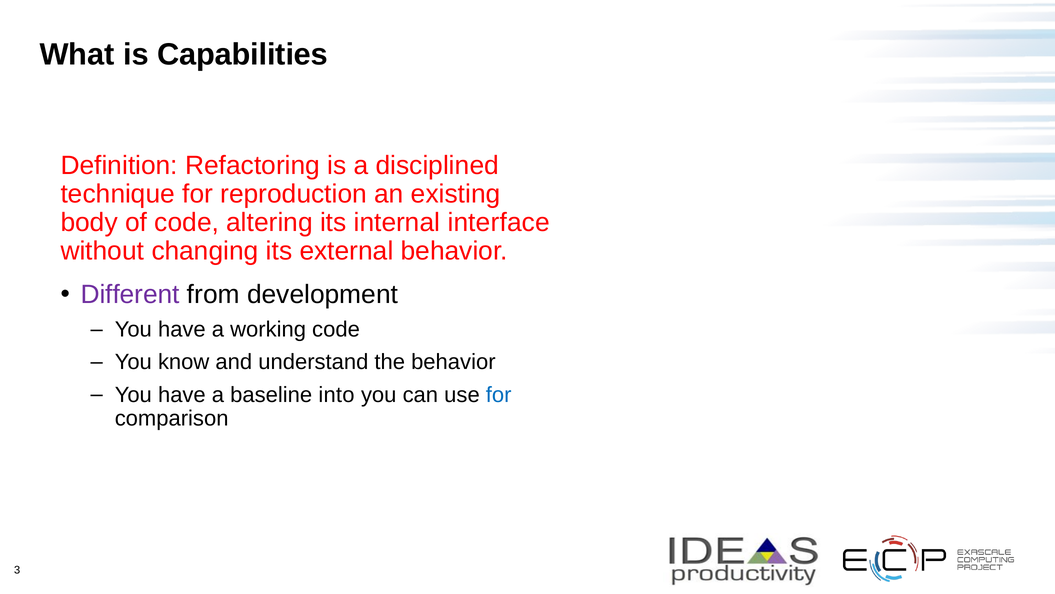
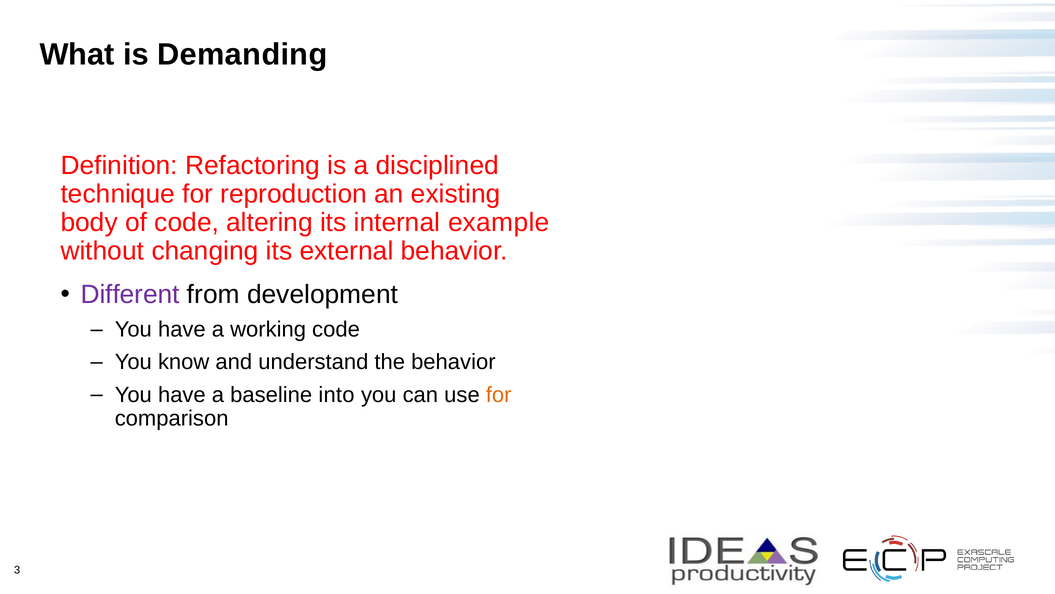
Capabilities: Capabilities -> Demanding (242, 55)
interface: interface -> example (499, 222)
for colour: blue -> orange (499, 394)
